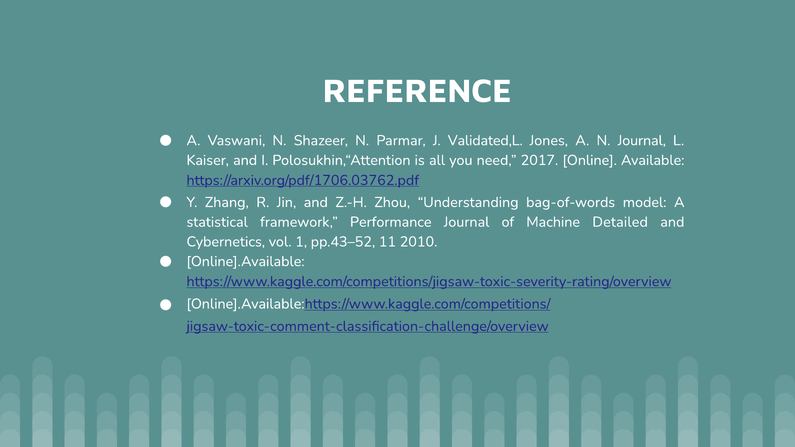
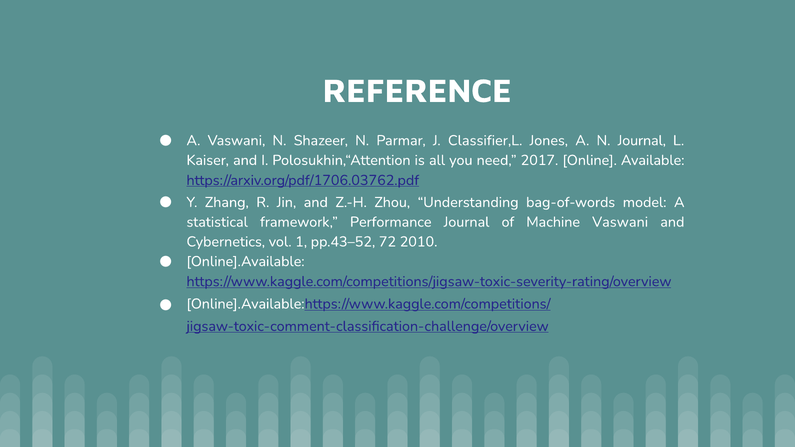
Validated,L: Validated,L -> Classifier,L (485, 141)
Machine Detailed: Detailed -> Vaswani (620, 222)
11: 11 -> 72 (387, 242)
